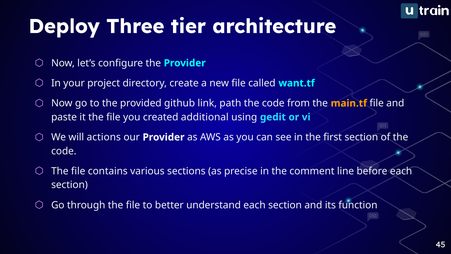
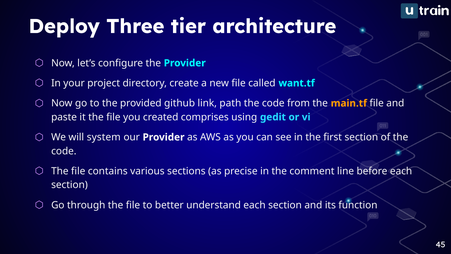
additional: additional -> comprises (205, 117)
actions: actions -> system (104, 137)
